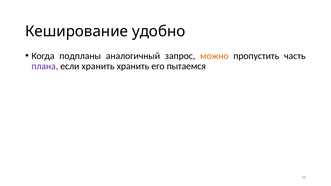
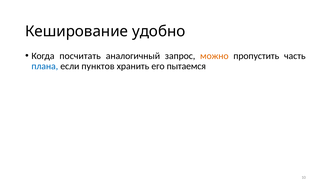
подпланы: подпланы -> посчитать (80, 56)
плана colour: purple -> blue (45, 66)
если хранить: хранить -> пунктов (98, 66)
